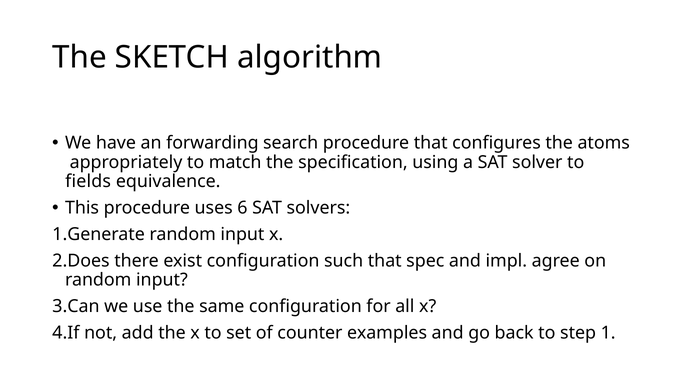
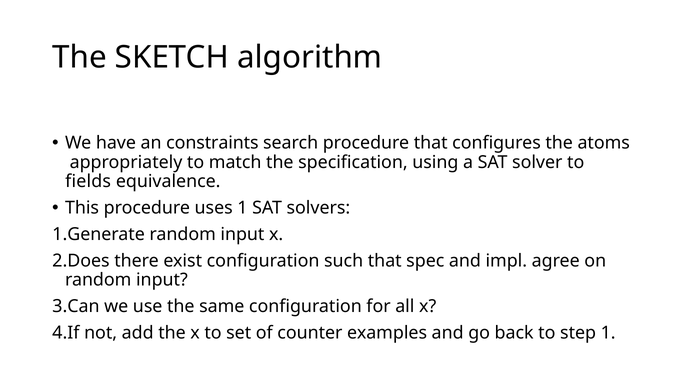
forwarding: forwarding -> constraints (212, 143)
uses 6: 6 -> 1 (242, 208)
